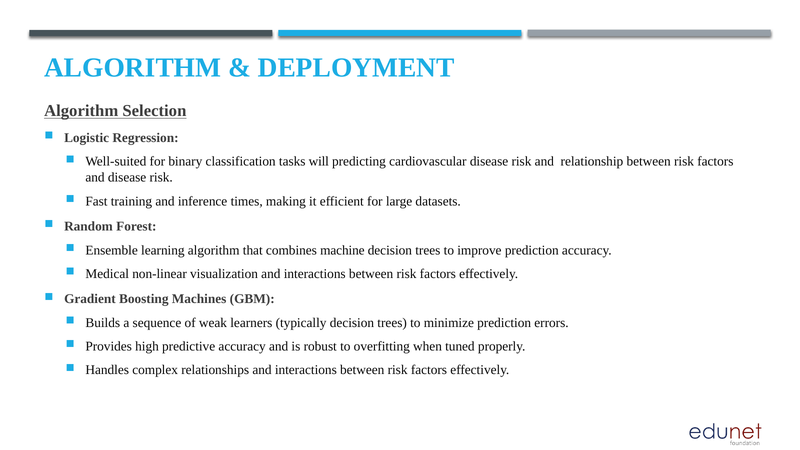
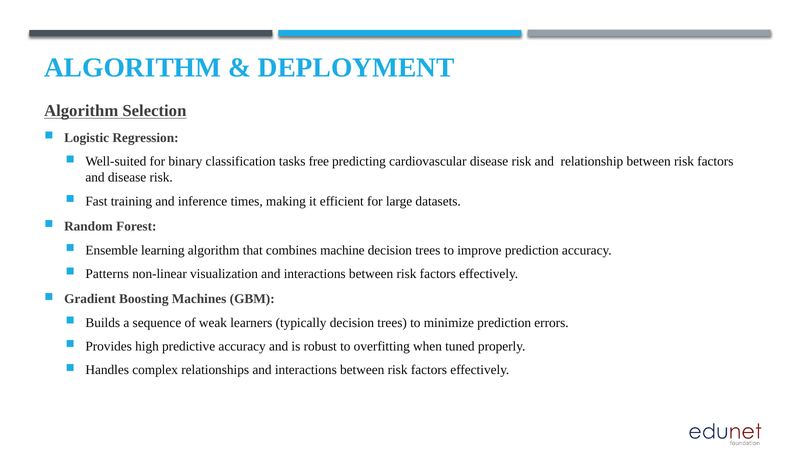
will: will -> free (319, 162)
Medical: Medical -> Patterns (107, 274)
